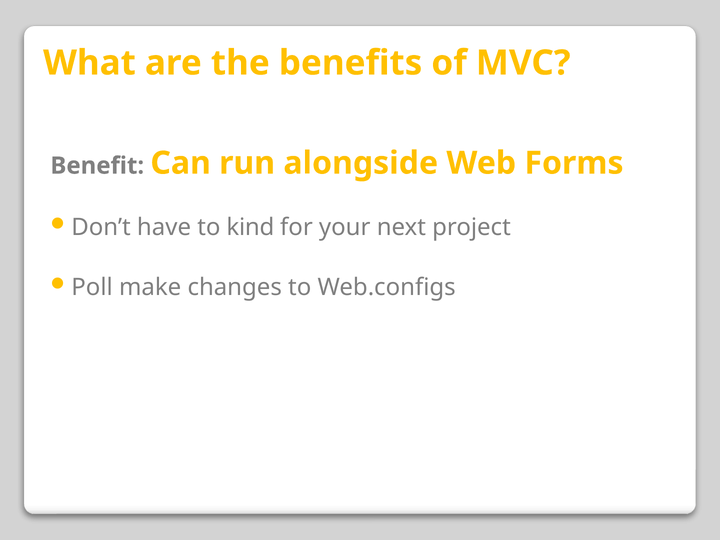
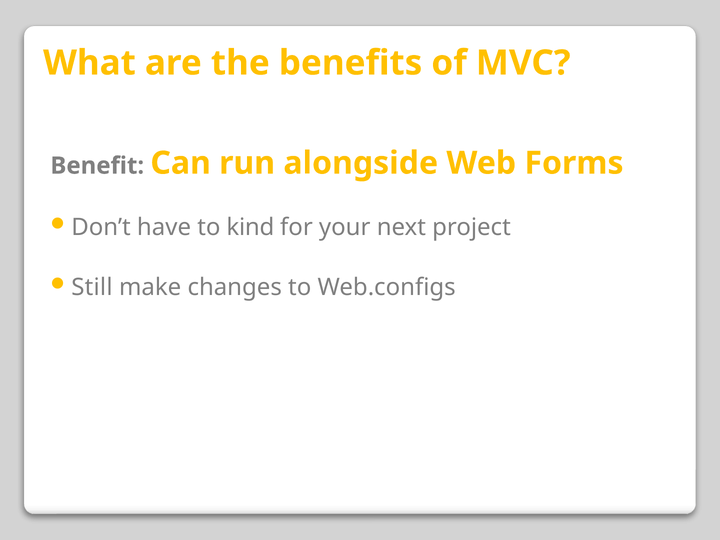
Poll: Poll -> Still (92, 288)
